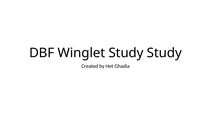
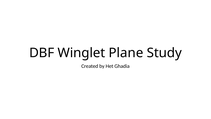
Winglet Study: Study -> Plane (126, 53)
